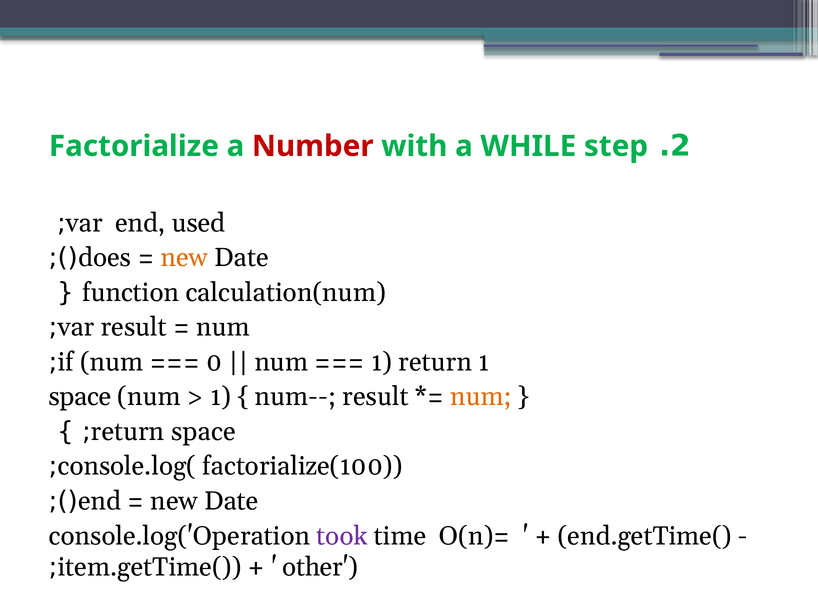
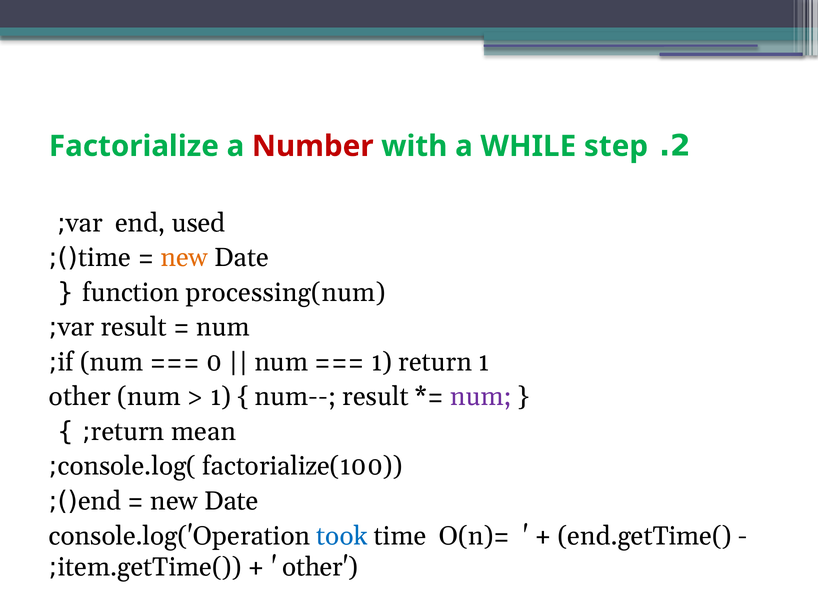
does: does -> time (105, 257)
calculation(num: calculation(num -> processing(num (286, 292)
space: space -> other (80, 396)
num colour: orange -> purple (481, 396)
return space: space -> mean (204, 431)
took colour: purple -> blue (342, 535)
